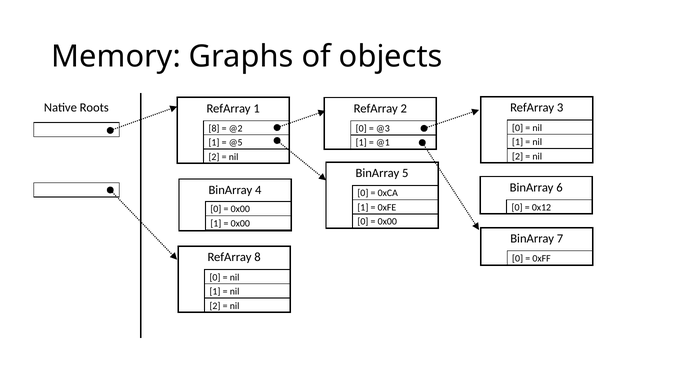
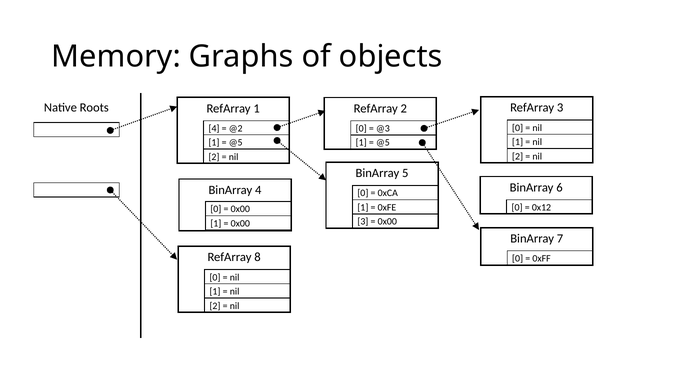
8: 8 -> 4 (214, 129)
@1: @1 -> @5 (383, 143)
0: 0 -> 3 (363, 222)
